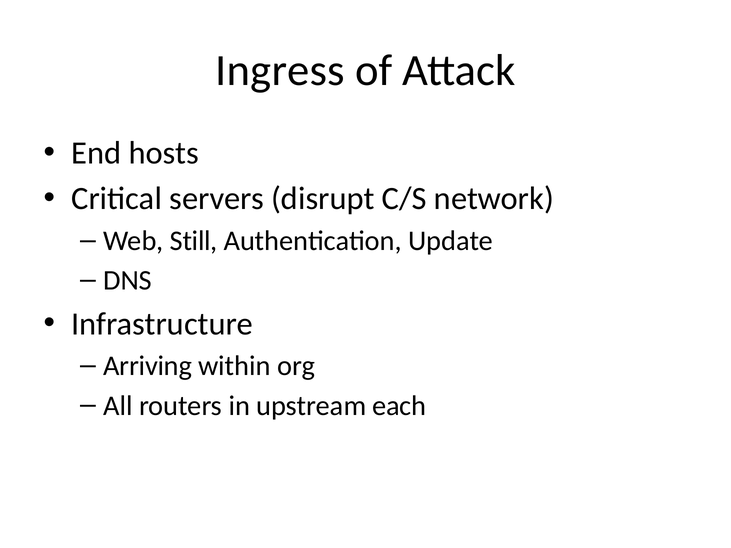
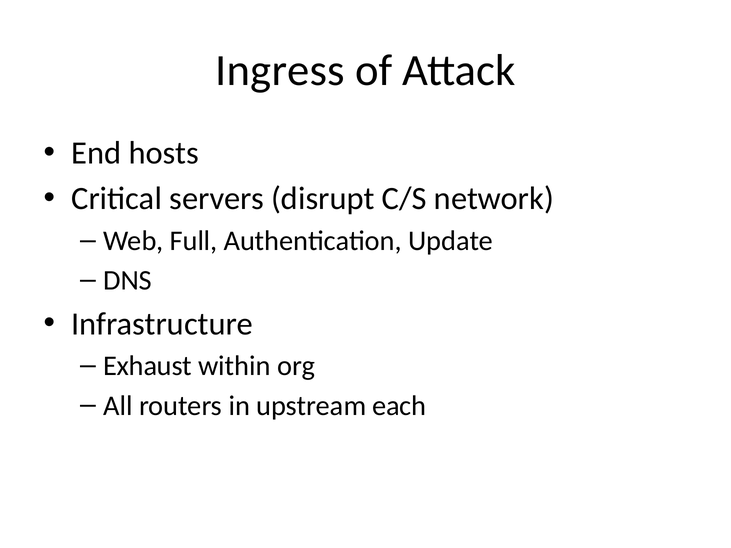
Still: Still -> Full (194, 241)
Arriving: Arriving -> Exhaust (148, 366)
